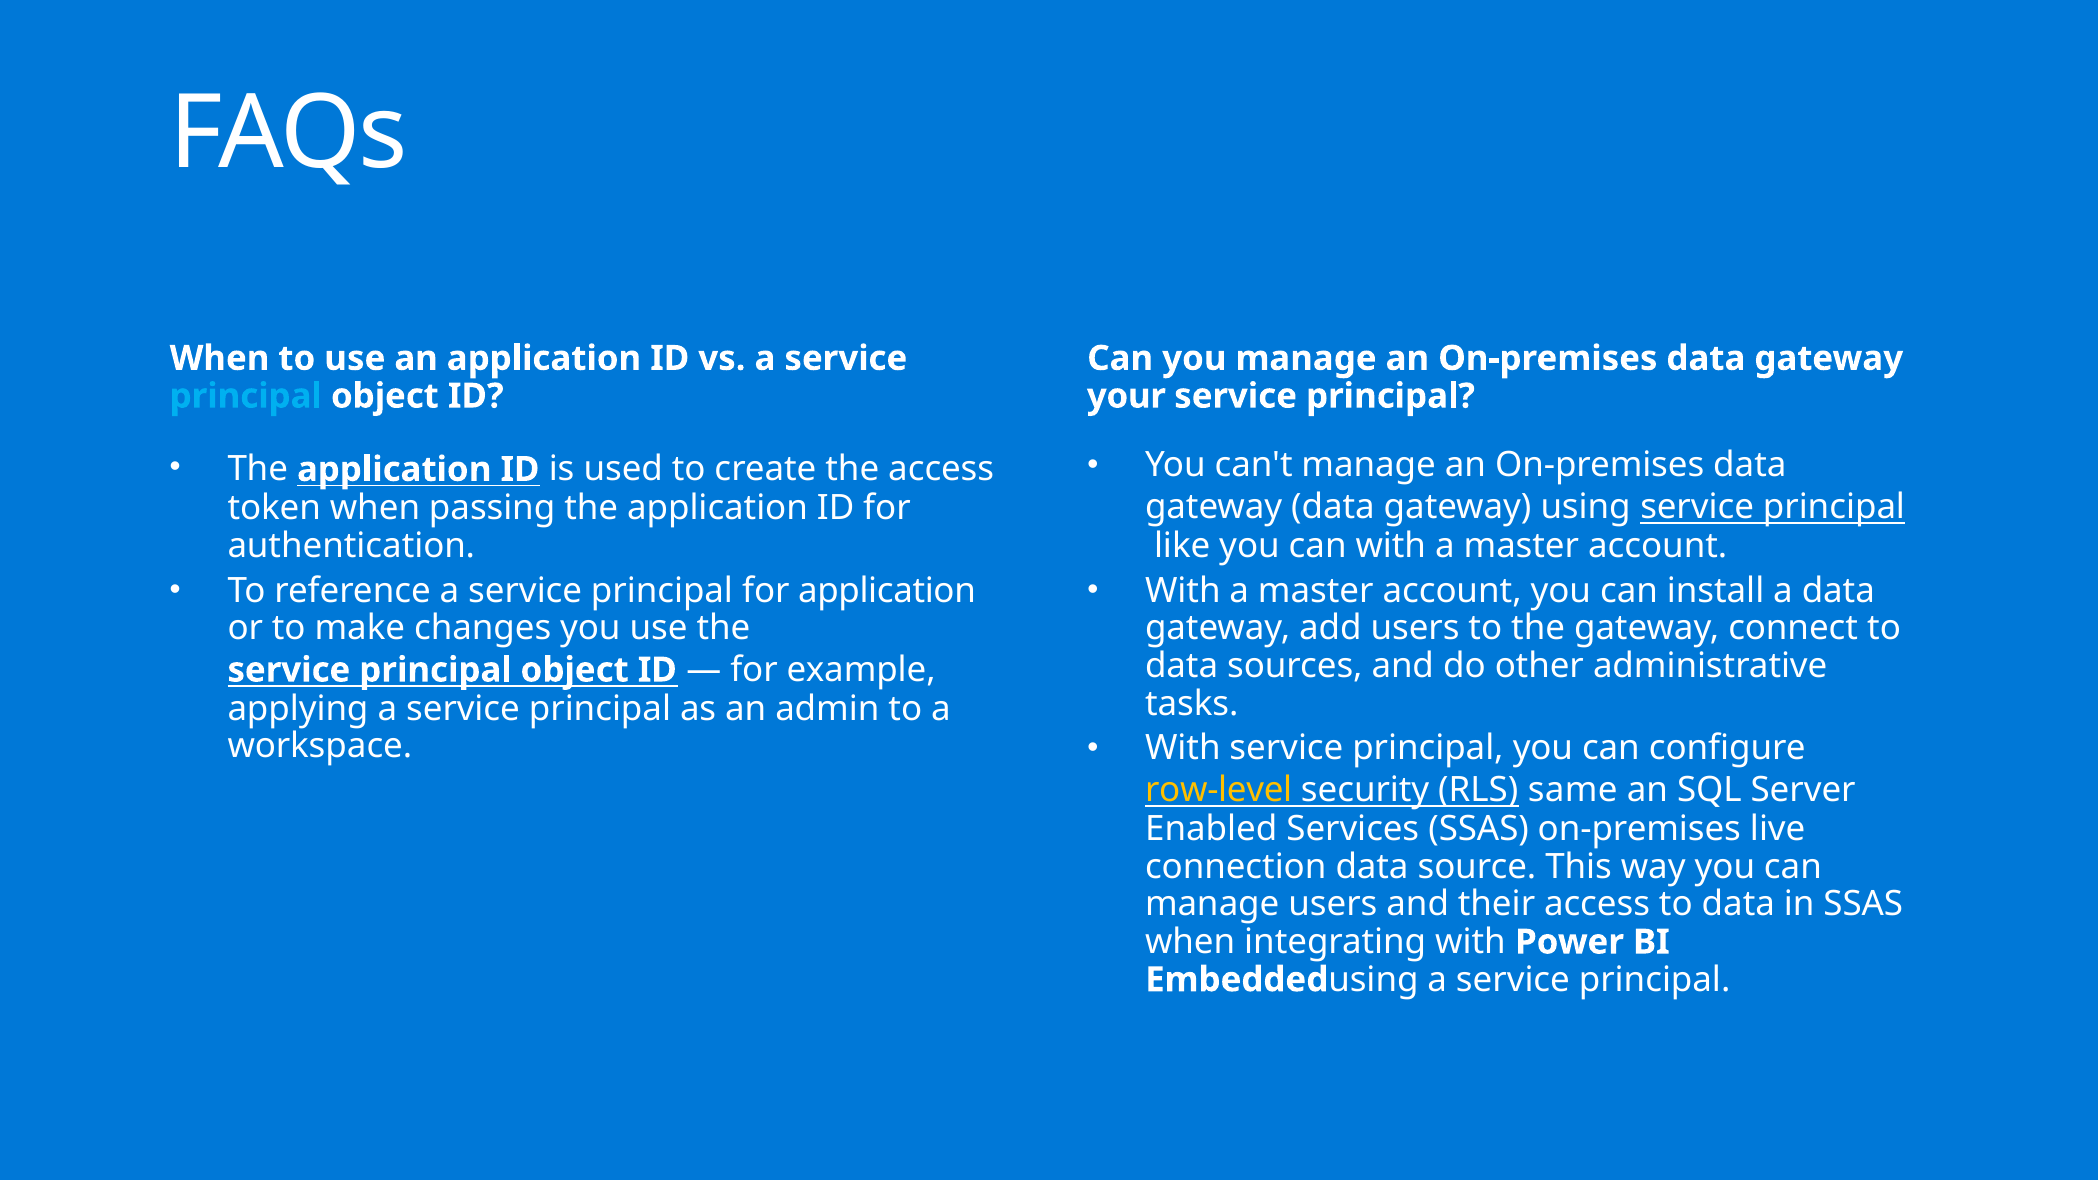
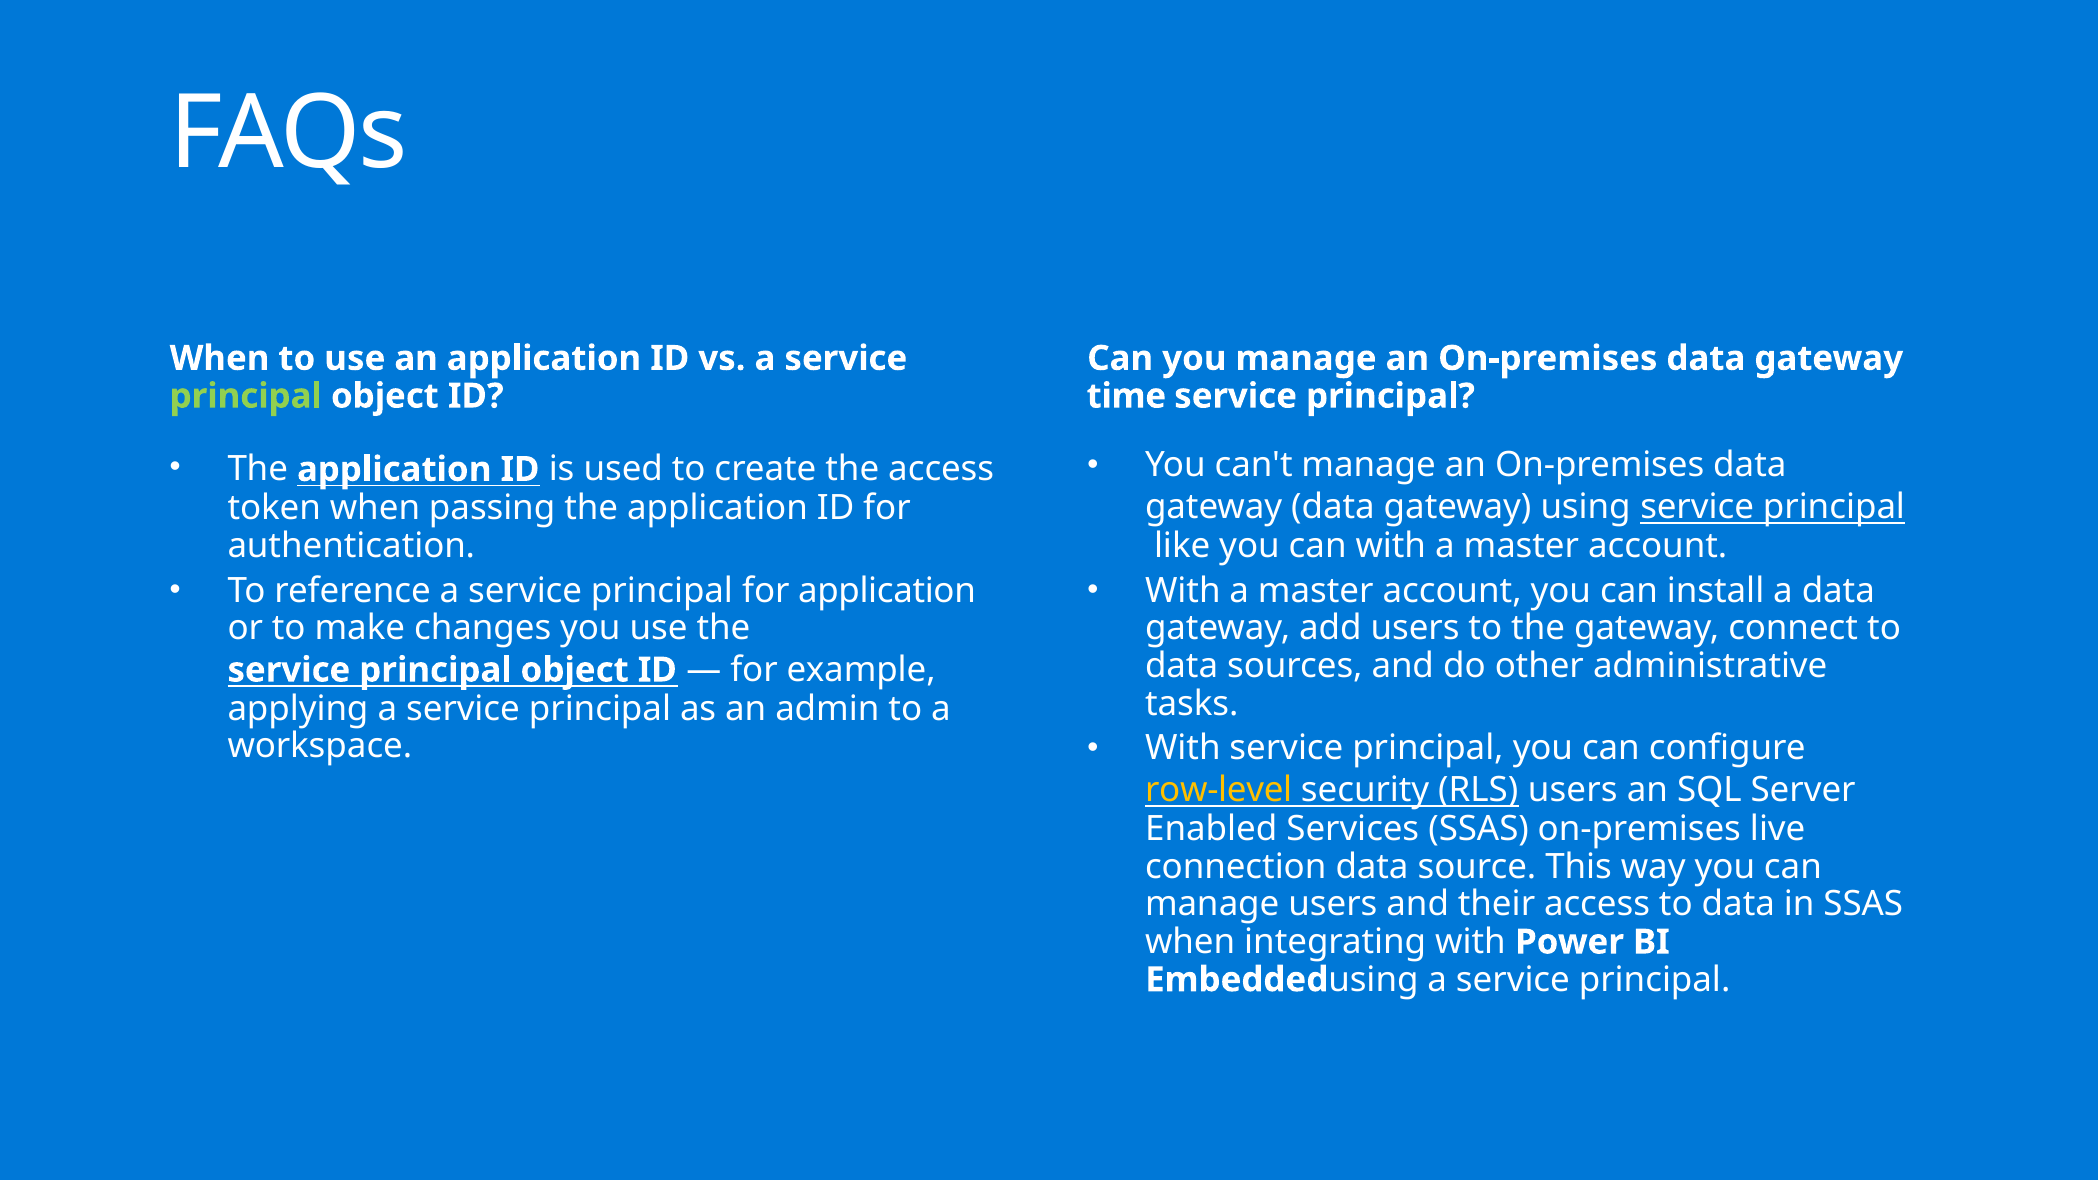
principal colour: light blue -> light green (246, 396)
your: your -> time (1126, 396)
RLS same: same -> users (1573, 790)
